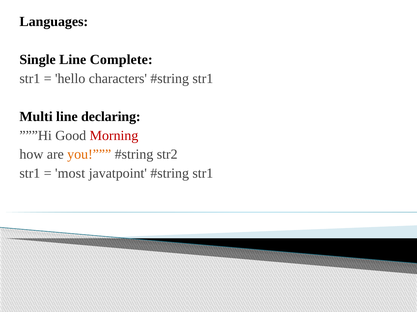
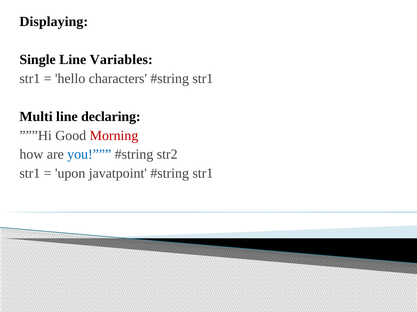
Languages: Languages -> Displaying (54, 22)
Complete: Complete -> Variables (121, 60)
you colour: orange -> blue (89, 155)
most: most -> upon (70, 174)
